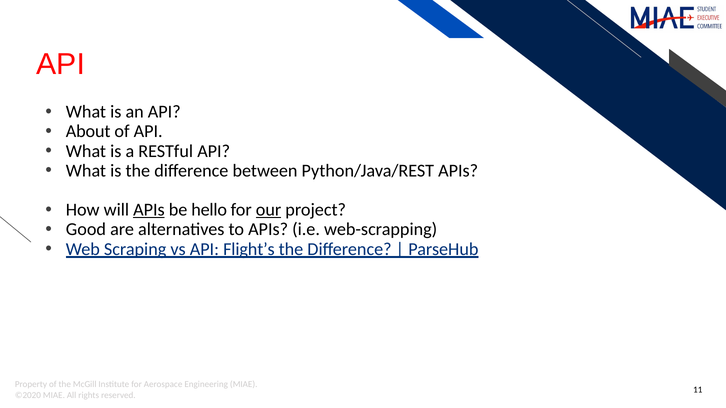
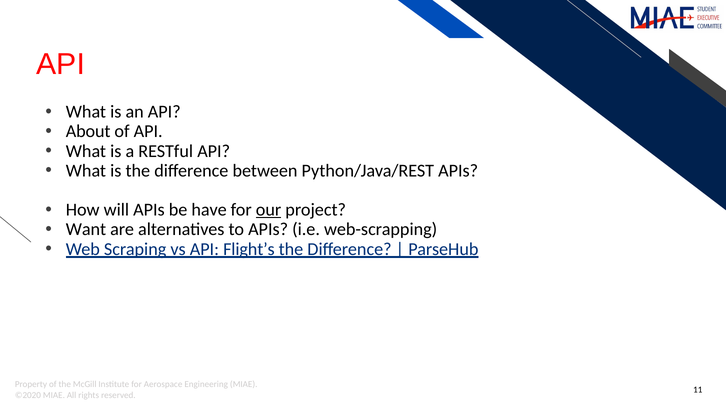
APIs underline: present -> none (149, 210)
hello: hello -> have (209, 210)
Good: Good -> Want (86, 230)
